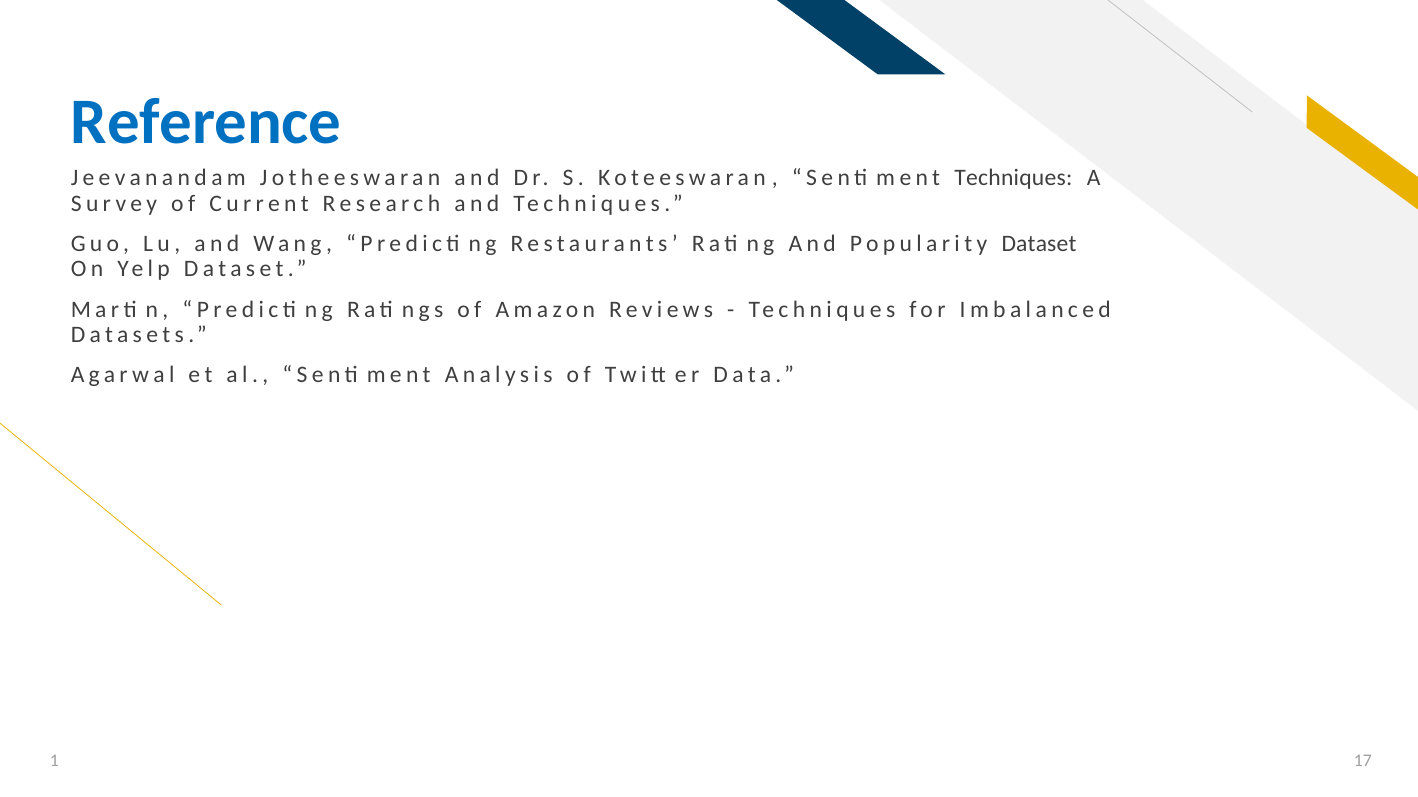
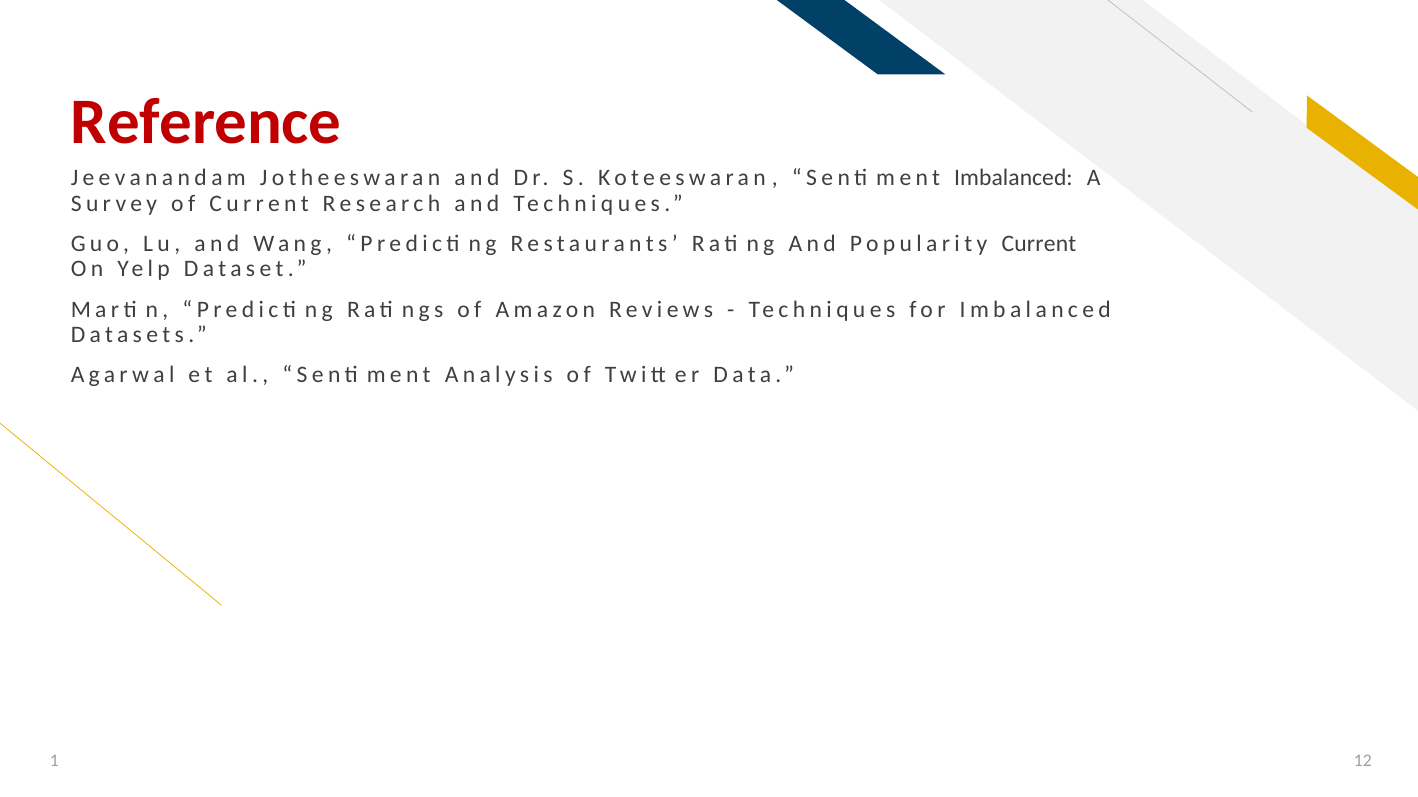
Reference colour: blue -> red (206, 122)
Techniques: Techniques -> Imbalanced (1014, 178)
Popularity Dataset: Dataset -> Current (1039, 244)
17: 17 -> 12 (1363, 762)
